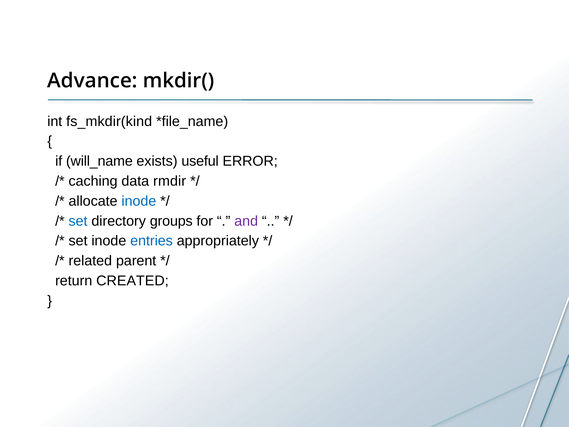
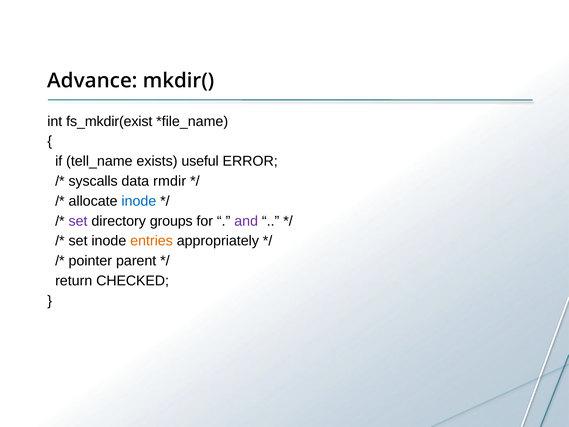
fs_mkdir(kind: fs_mkdir(kind -> fs_mkdir(exist (109, 121)
will_name: will_name -> tell_name (99, 161)
caching: caching -> syscalls (93, 181)
set colour: blue -> purple (78, 221)
entries colour: blue -> orange (152, 241)
related: related -> pointer (90, 261)
CREATED: CREATED -> CHECKED (133, 281)
